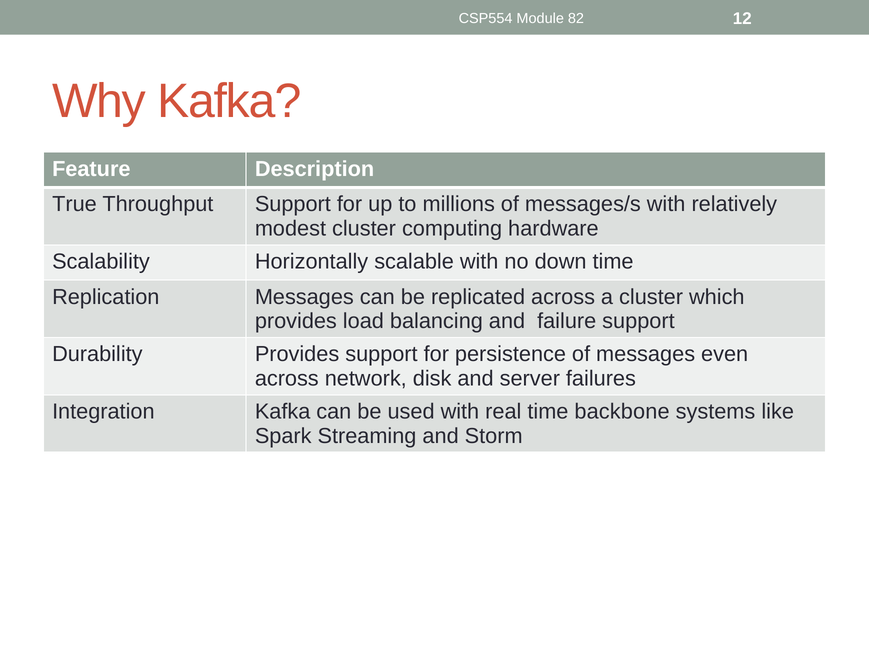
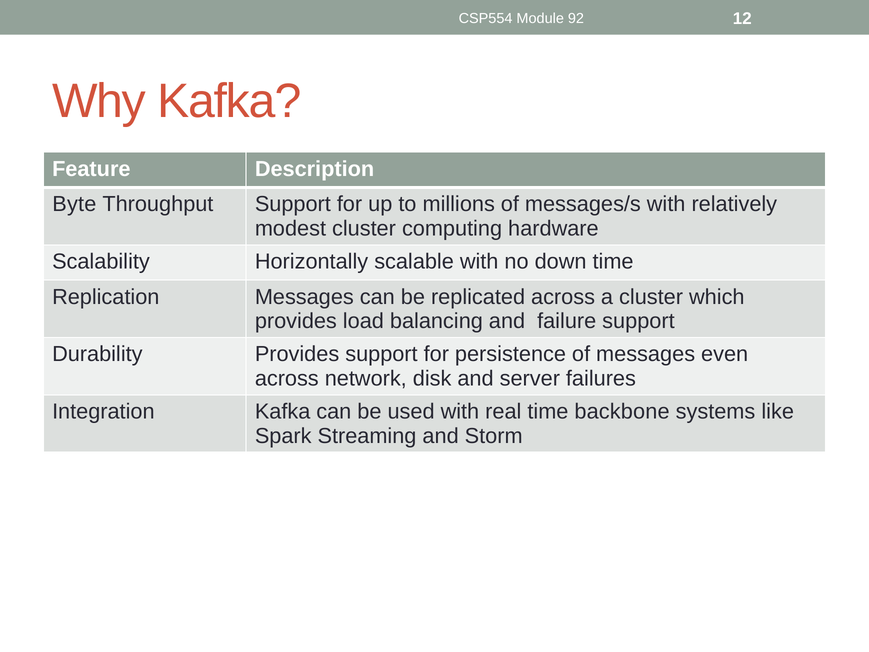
82: 82 -> 92 (576, 18)
True: True -> Byte (74, 204)
